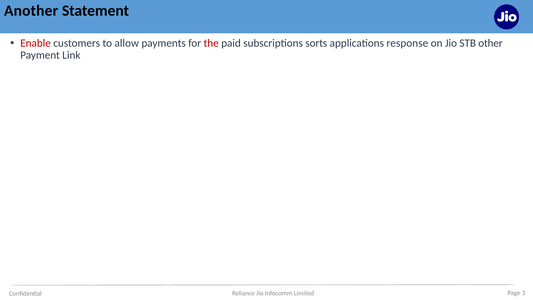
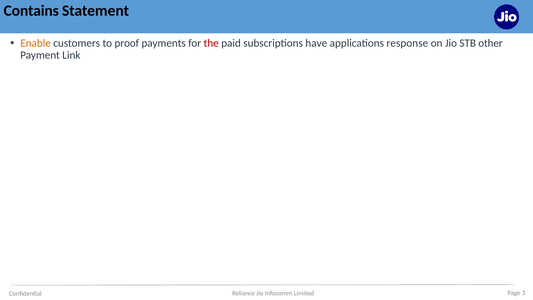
Another: Another -> Contains (31, 11)
Enable colour: red -> orange (36, 43)
allow: allow -> proof (127, 43)
sorts: sorts -> have (316, 43)
